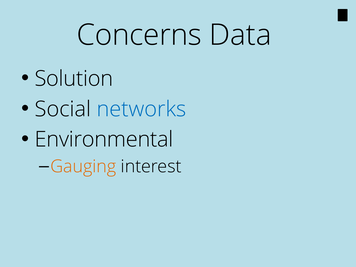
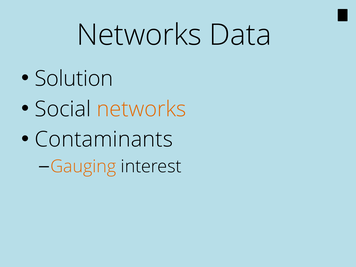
Concerns: Concerns -> Networks (139, 35)
networks colour: blue -> orange (141, 109)
Environmental: Environmental -> Contaminants (104, 140)
